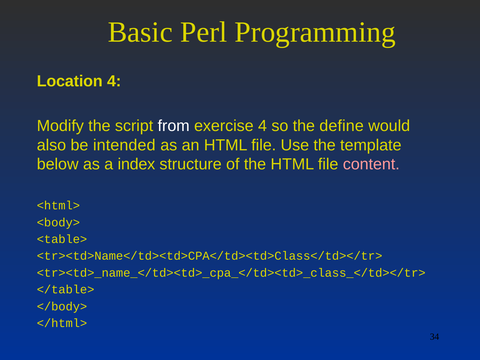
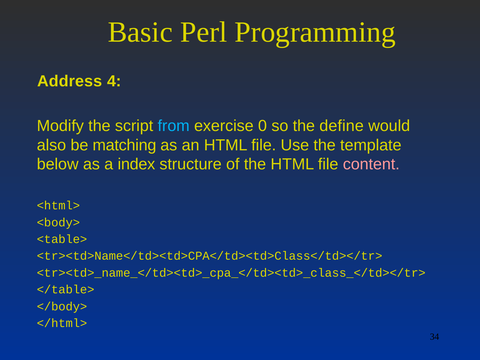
Location: Location -> Address (70, 81)
from colour: white -> light blue (174, 126)
exercise 4: 4 -> 0 (263, 126)
intended: intended -> matching (124, 145)
